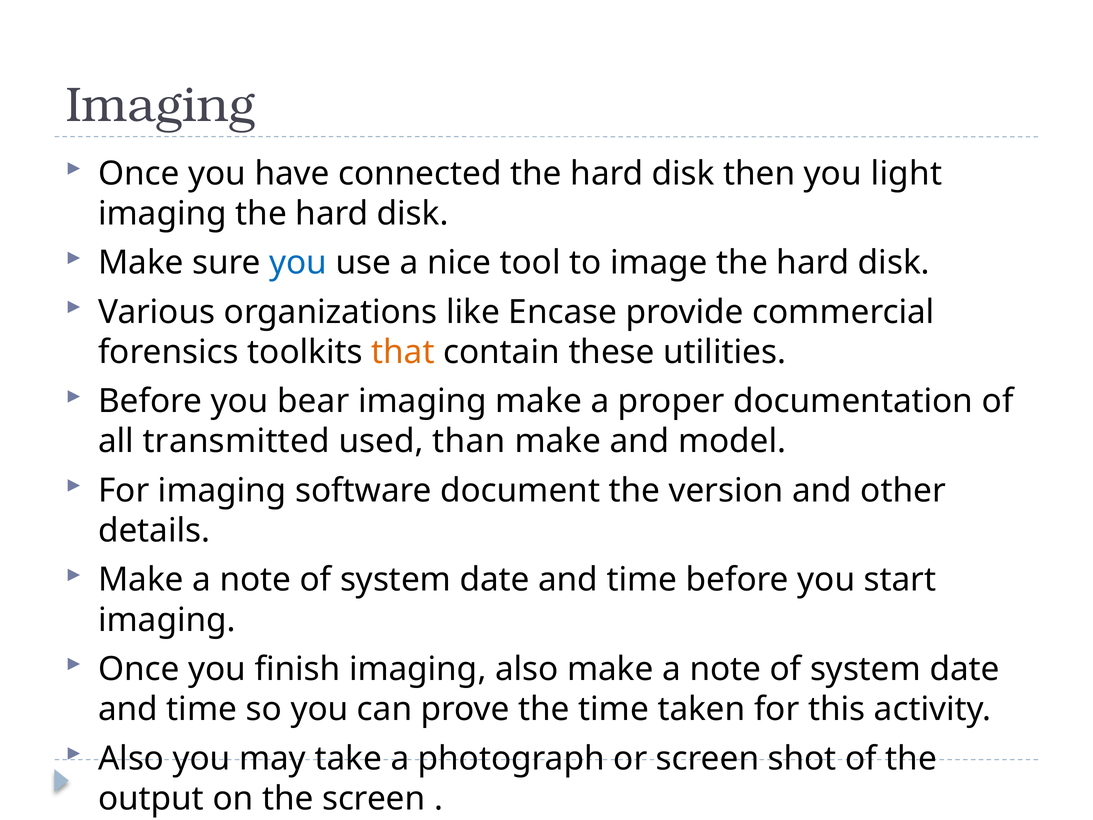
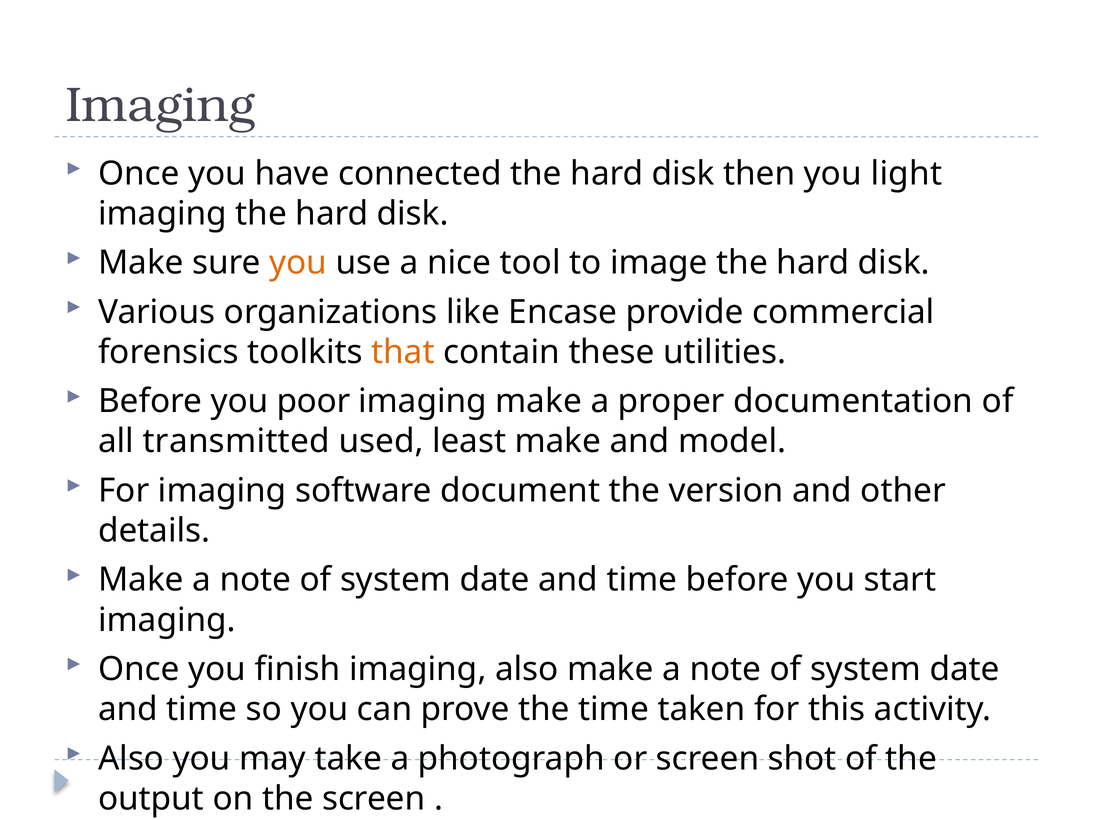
you colour: blue -> orange (298, 263)
bear: bear -> poor (314, 401)
than: than -> least (469, 441)
